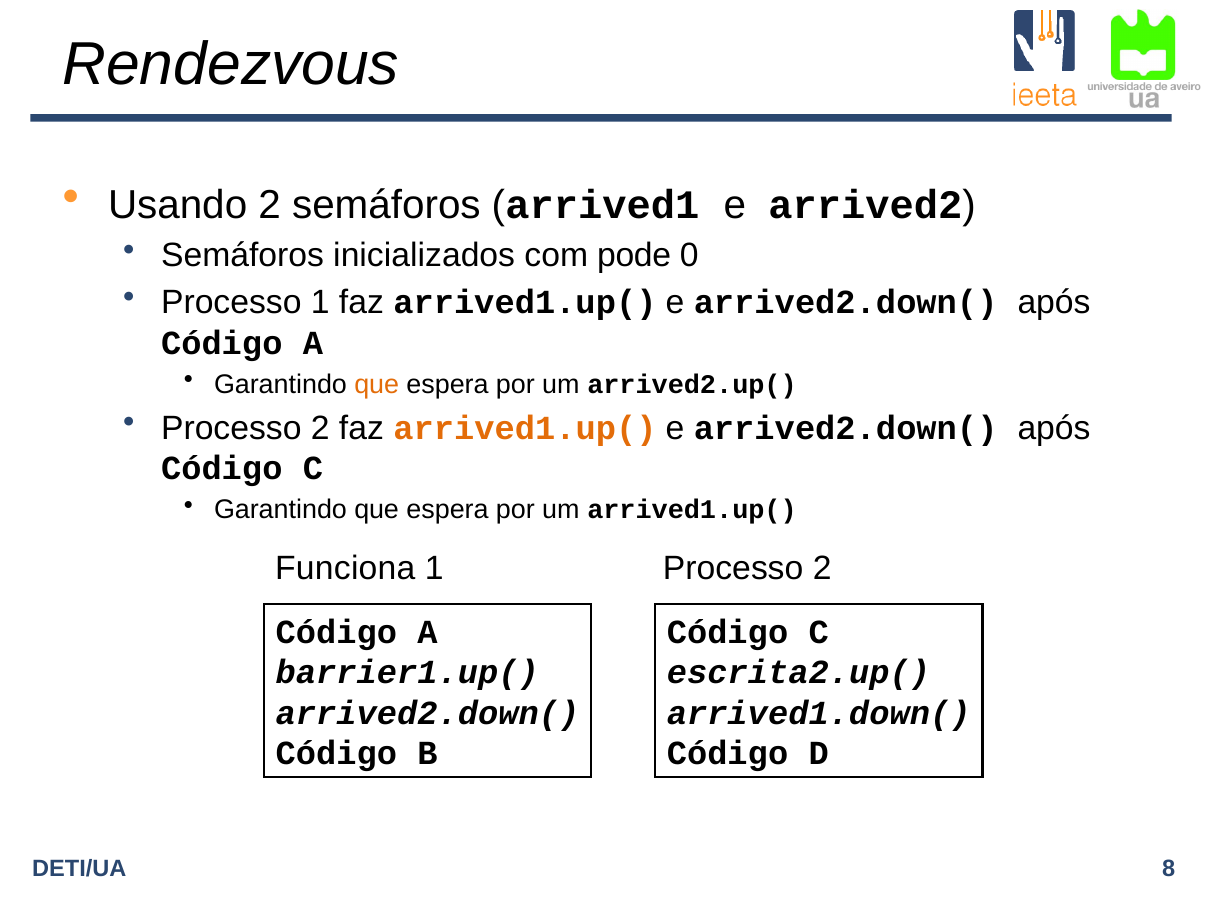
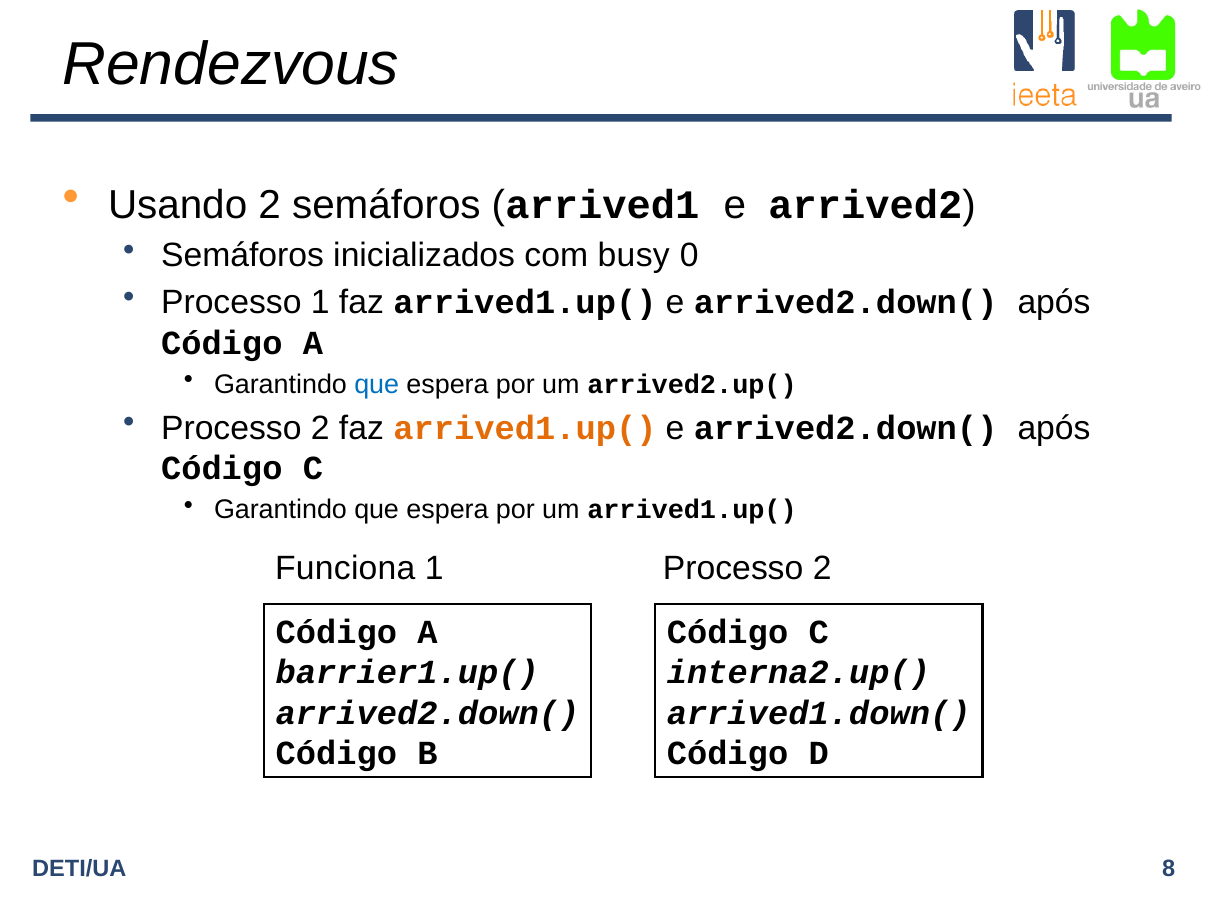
pode: pode -> busy (634, 256)
que colour: orange -> blue (377, 384)
escrita2.up(: escrita2.up( -> interna2.up( (798, 673)
